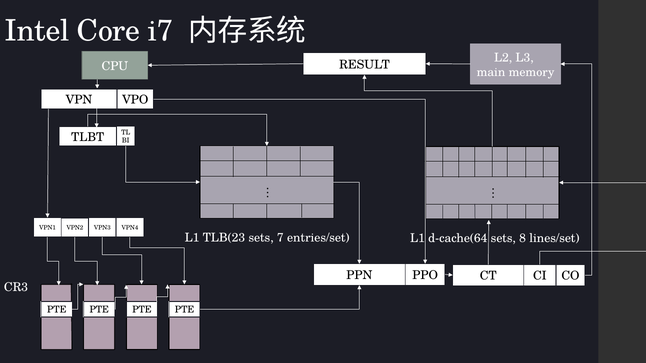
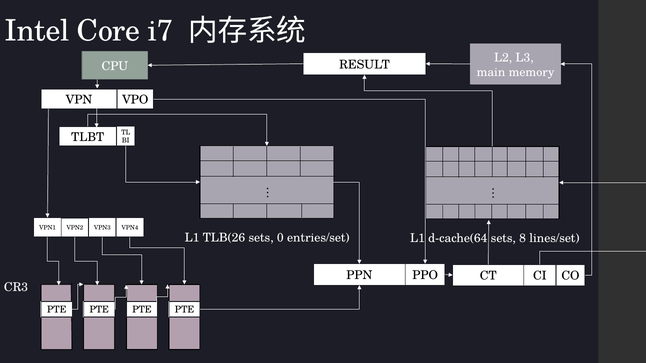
TLB(23: TLB(23 -> TLB(26 (224, 238)
7: 7 -> 0 (280, 238)
